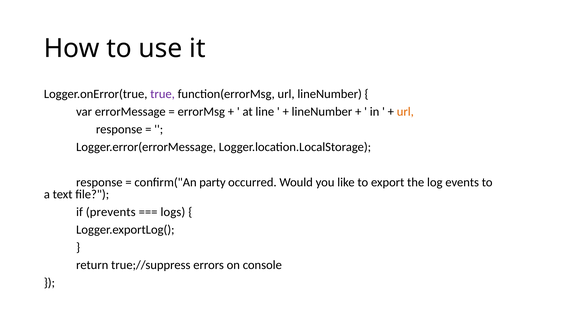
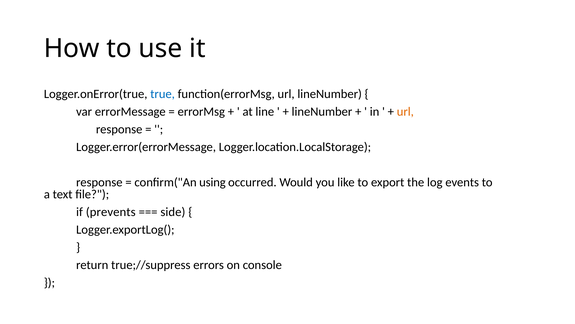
true colour: purple -> blue (163, 94)
party: party -> using (212, 182)
logs: logs -> side (173, 212)
